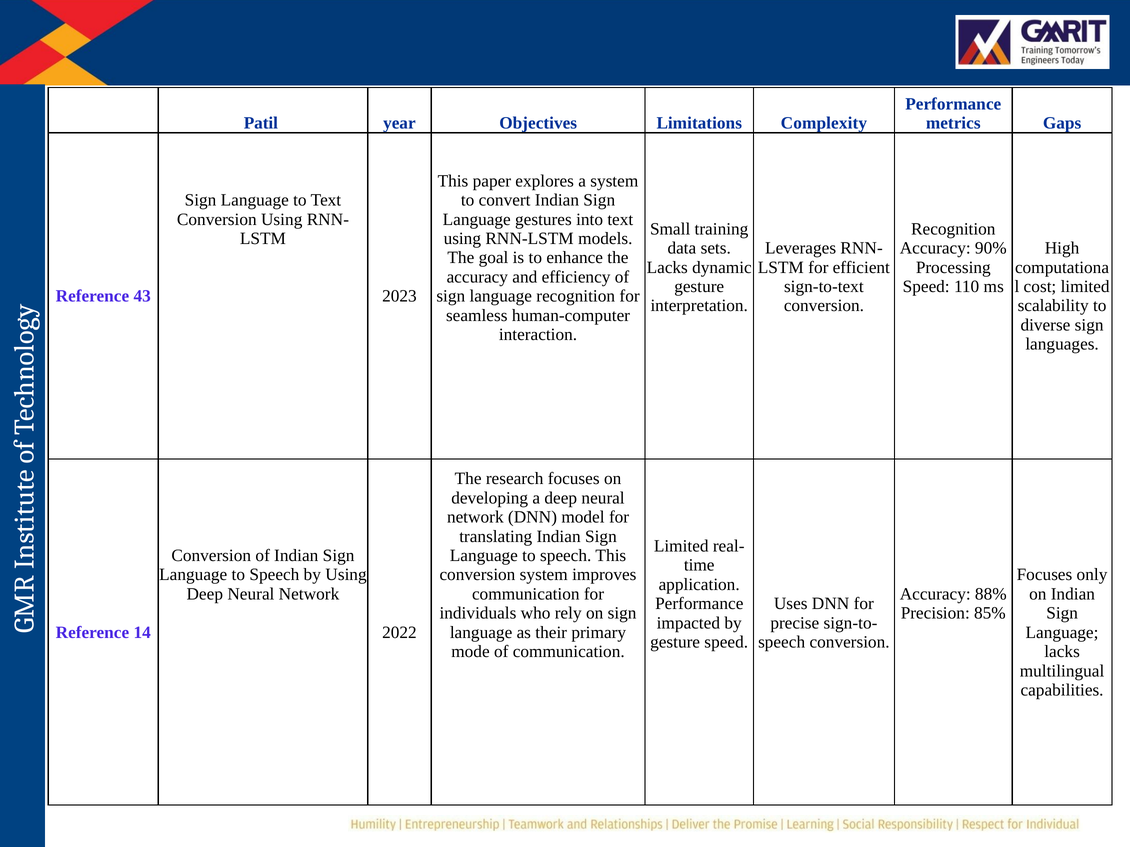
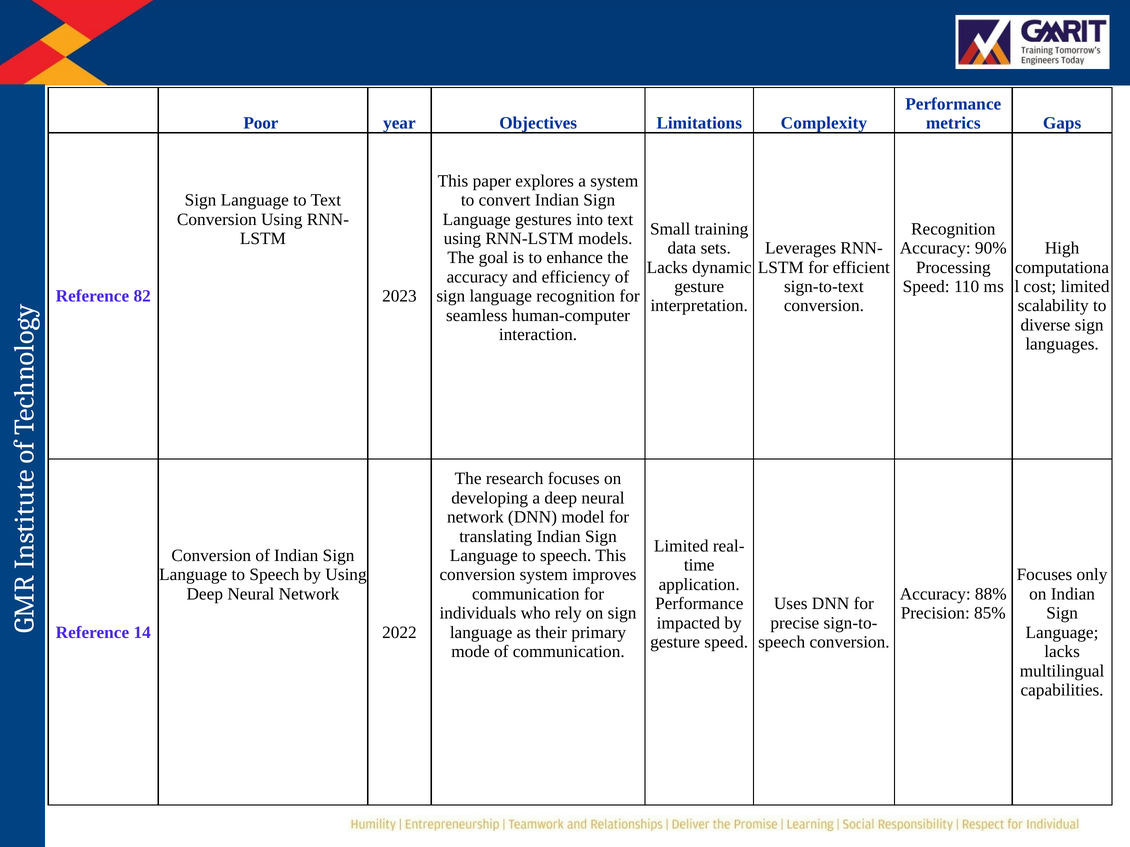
Patil: Patil -> Poor (261, 123)
43: 43 -> 82 (142, 296)
